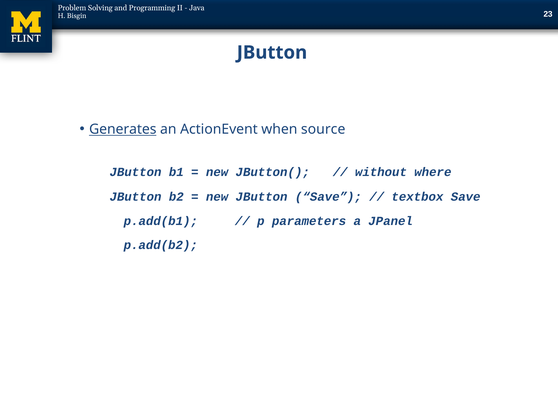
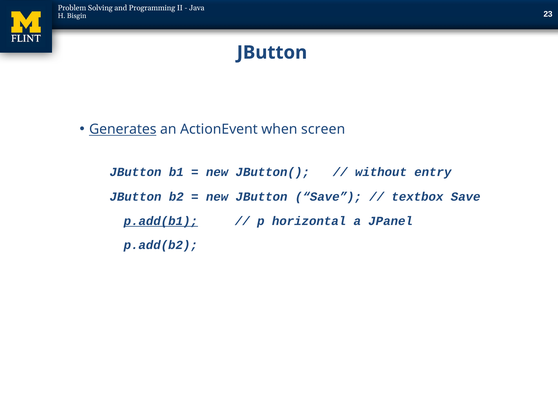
source: source -> screen (323, 129)
where: where -> entry (433, 172)
p.add(b1 underline: none -> present (161, 221)
parameters: parameters -> horizontal (309, 221)
